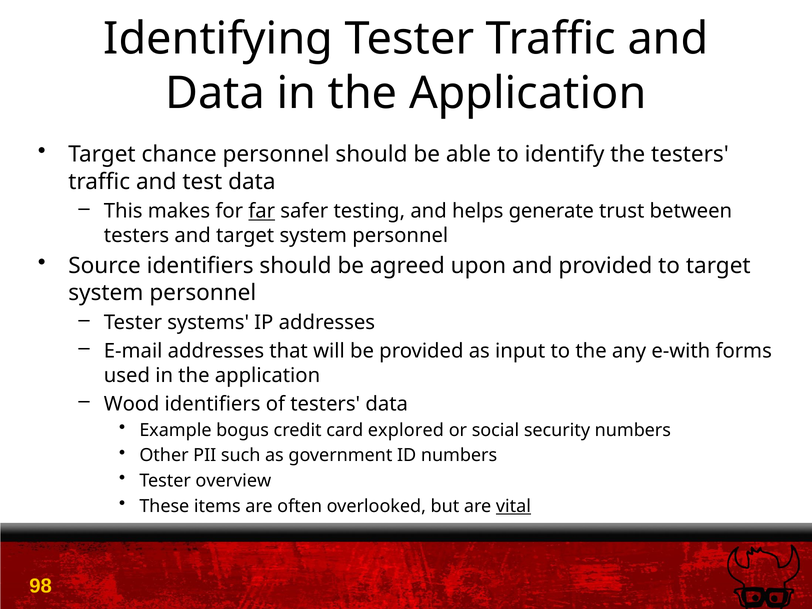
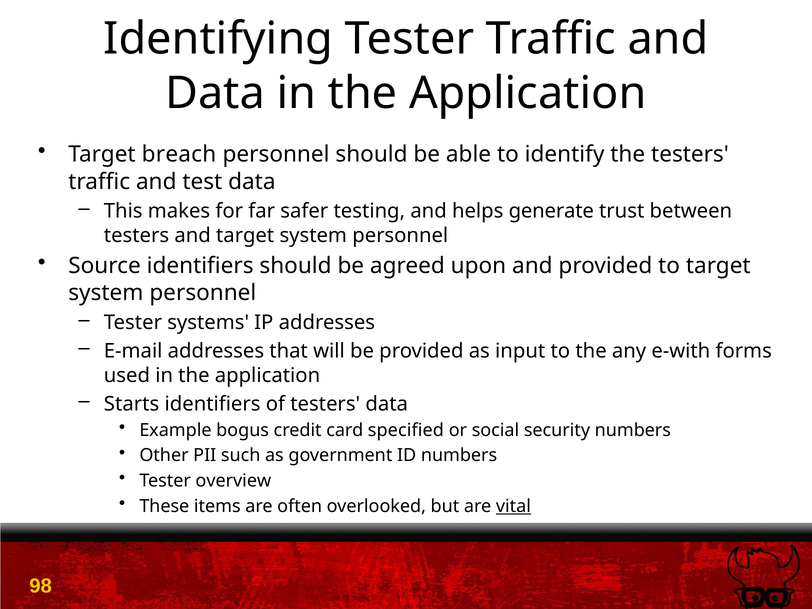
chance: chance -> breach (179, 155)
far underline: present -> none (262, 211)
Wood: Wood -> Starts (132, 404)
explored: explored -> specified (406, 430)
